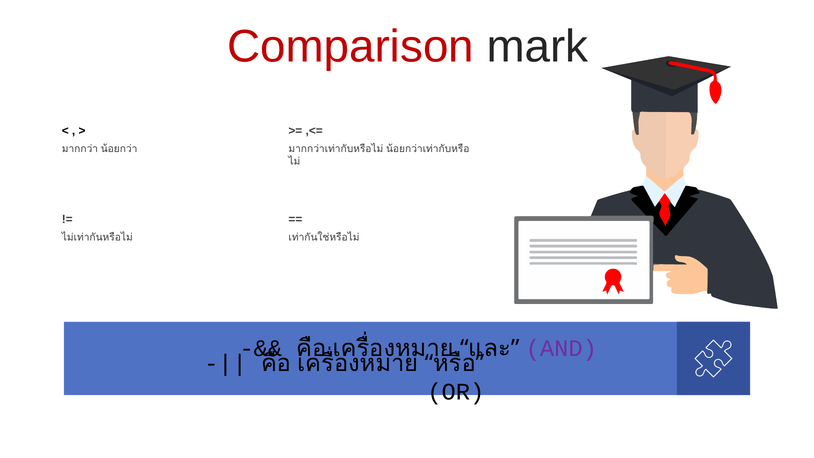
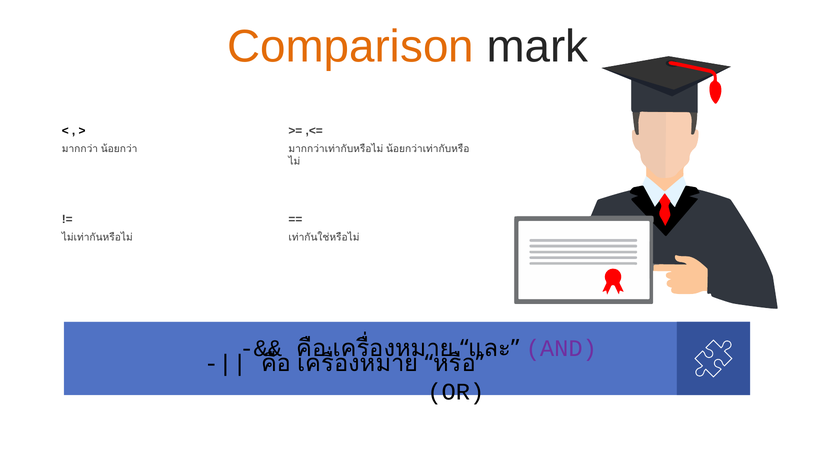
Comparison colour: red -> orange (351, 47)
